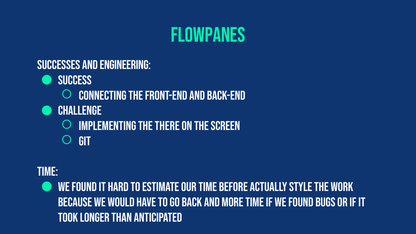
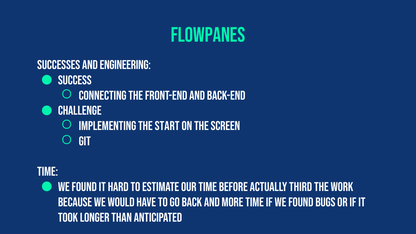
there: there -> start (167, 126)
style: style -> third (301, 187)
